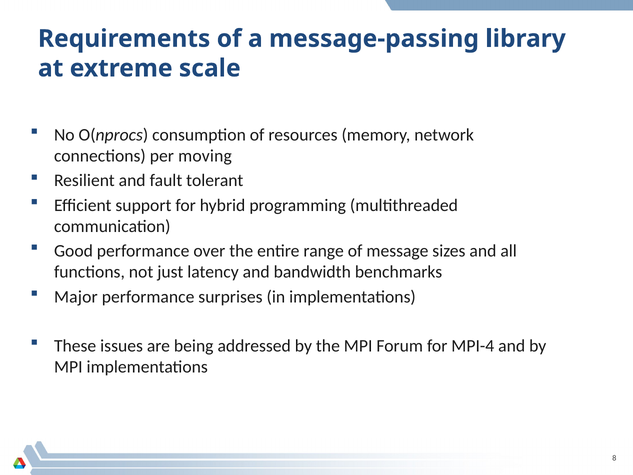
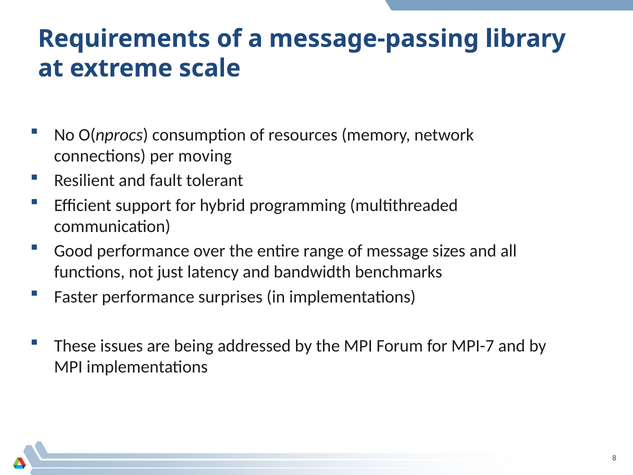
Major: Major -> Faster (76, 297)
MPI-4: MPI-4 -> MPI-7 (473, 346)
